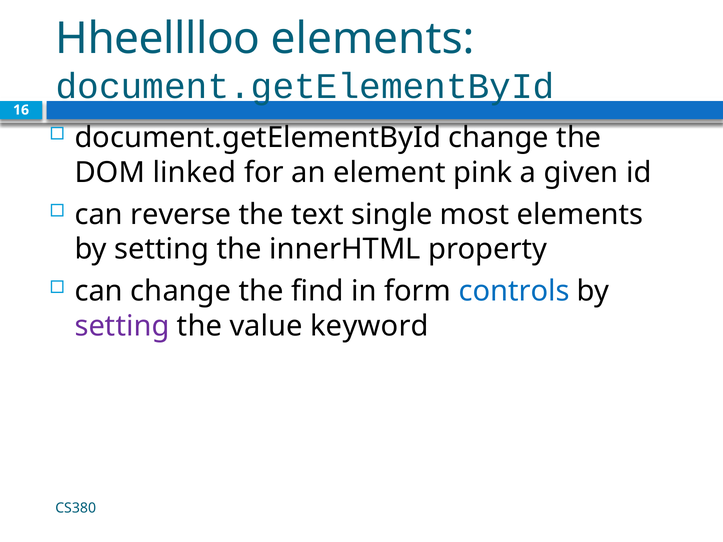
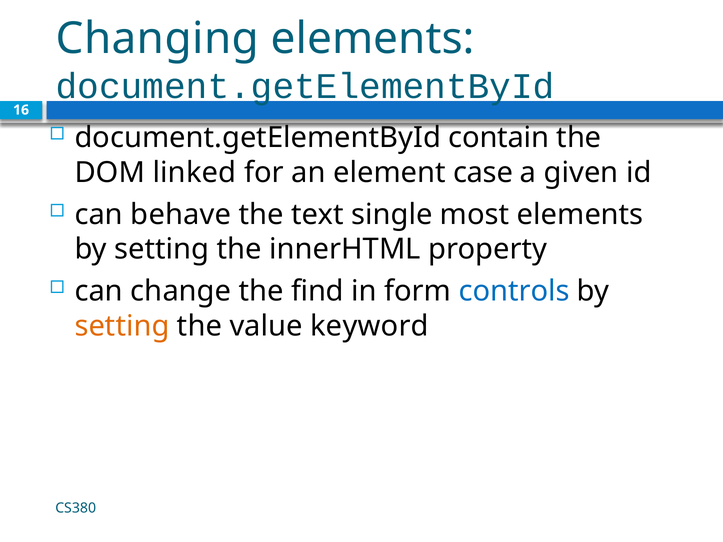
Hheelllloo: Hheelllloo -> Changing (157, 39)
document.getElementById change: change -> contain (499, 138)
pink: pink -> case (483, 173)
reverse: reverse -> behave (181, 215)
setting colour: purple -> orange (122, 326)
